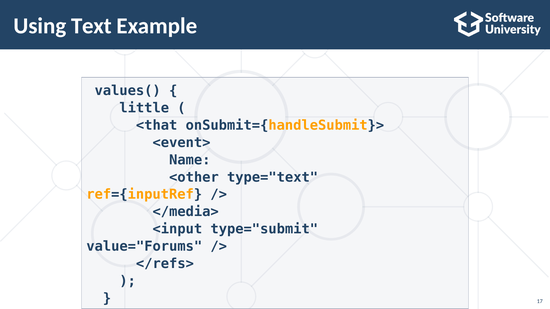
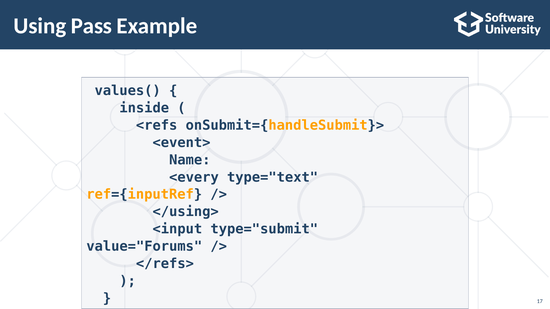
Text: Text -> Pass (92, 26)
little: little -> inside (144, 108)
<that: <that -> <refs (157, 125)
<other: <other -> <every (194, 177)
</media>: </media> -> </using> (186, 212)
